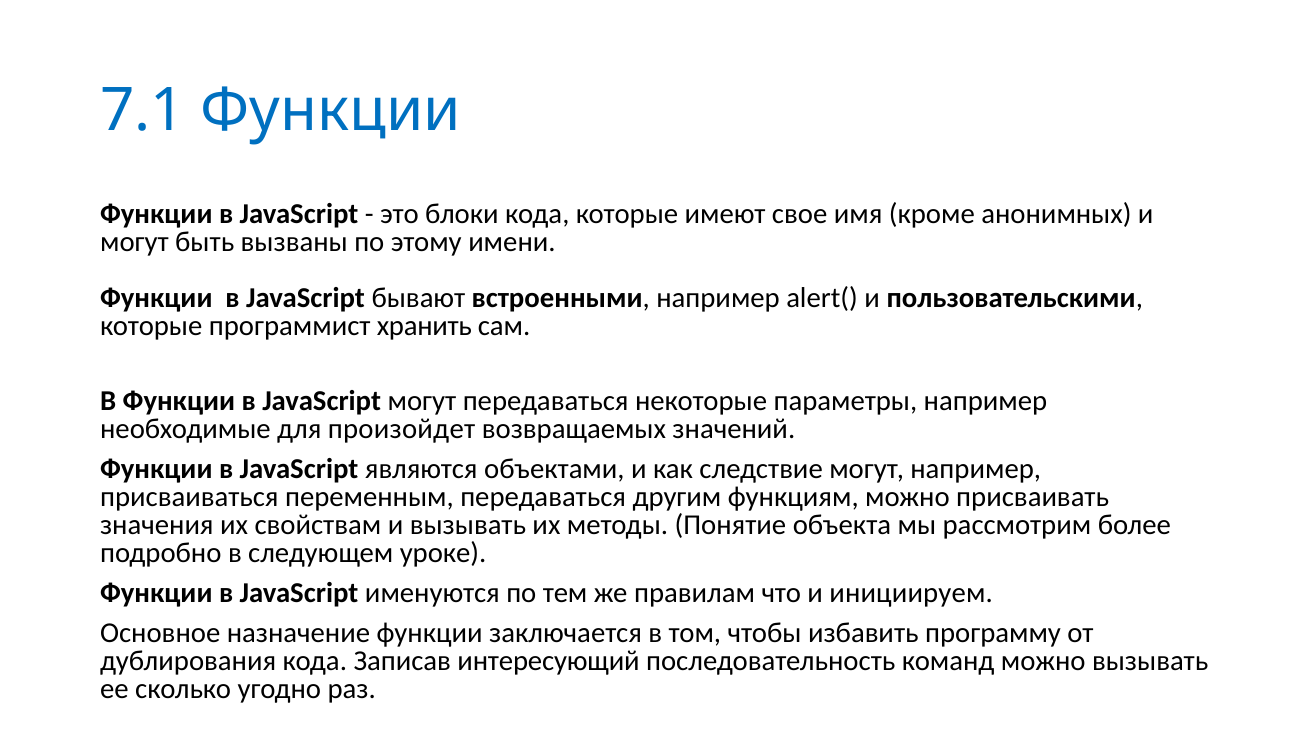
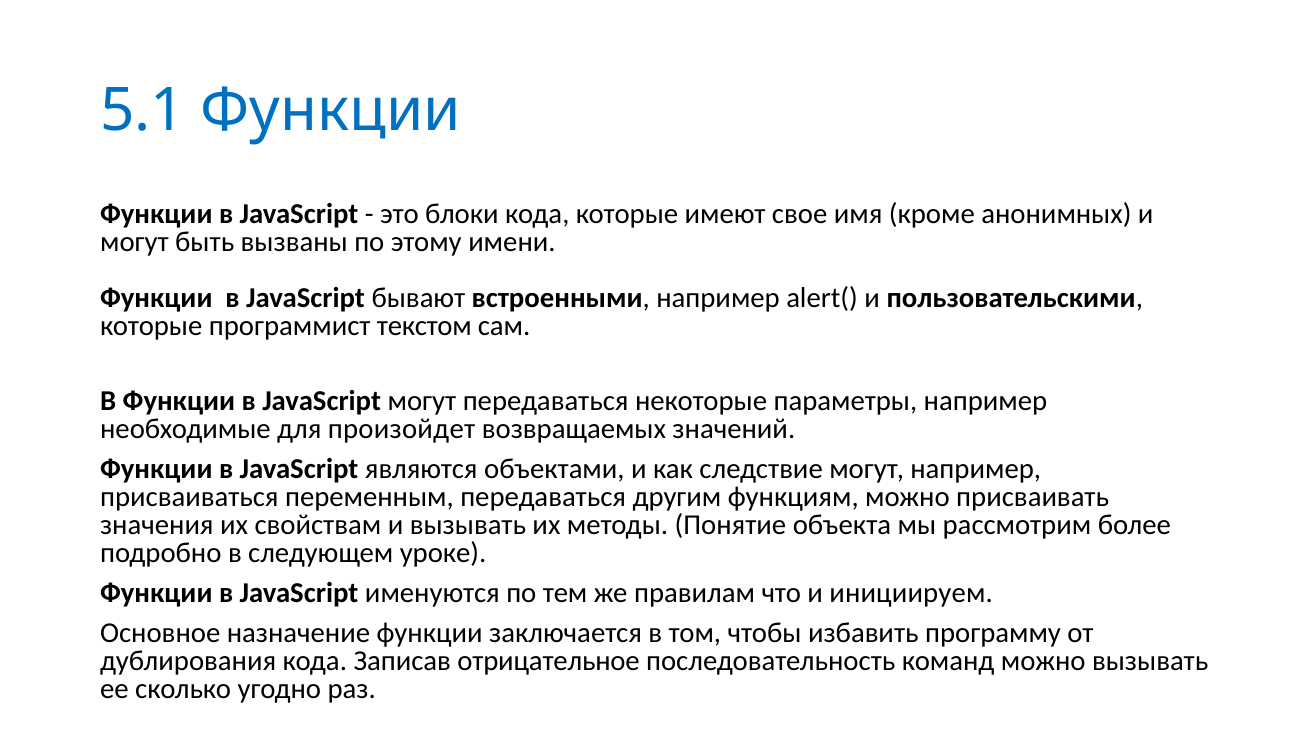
7.1: 7.1 -> 5.1 (143, 110)
хранить: хранить -> текстом (424, 326)
интересующий: интересующий -> отрицательное (549, 661)
